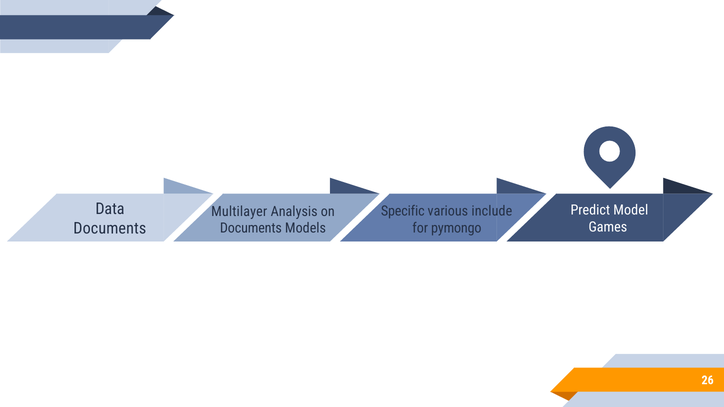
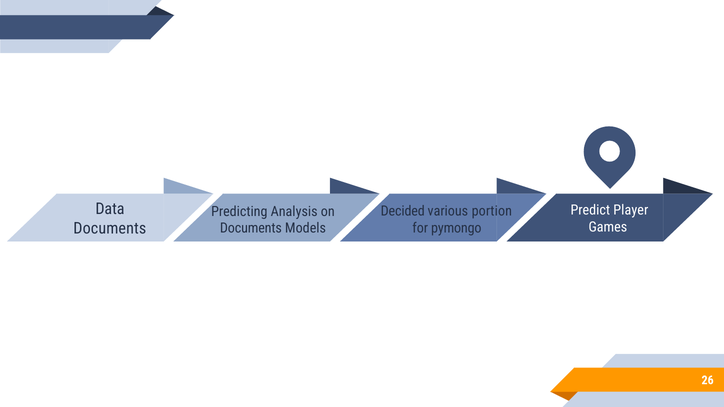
Model: Model -> Player (631, 210)
Specific: Specific -> Decided (403, 211)
include: include -> portion (492, 211)
Multilayer: Multilayer -> Predicting (239, 212)
